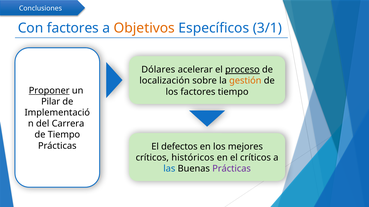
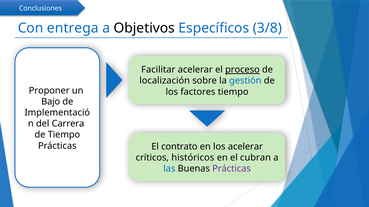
Con factores: factores -> entrega (73, 28)
Objetivos colour: orange -> black (144, 28)
3/1: 3/1 -> 3/8 (267, 28)
Dólares: Dólares -> Facilitar (158, 70)
gestión colour: orange -> blue (245, 81)
Proponer underline: present -> none (49, 91)
Pilar: Pilar -> Bajo (51, 102)
defectos: defectos -> contrato (179, 147)
los mejores: mejores -> acelerar (245, 147)
el críticos: críticos -> cubran (255, 158)
